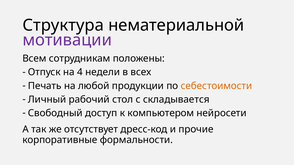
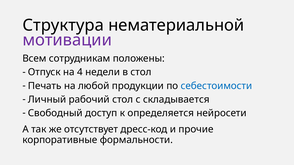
в всех: всех -> стол (141, 72)
себестоимости colour: orange -> blue (216, 86)
компьютером: компьютером -> определяется (161, 113)
